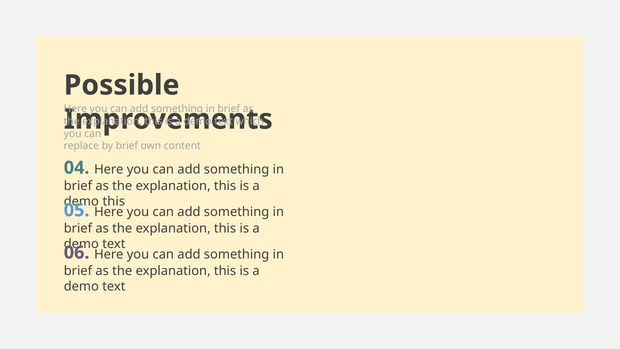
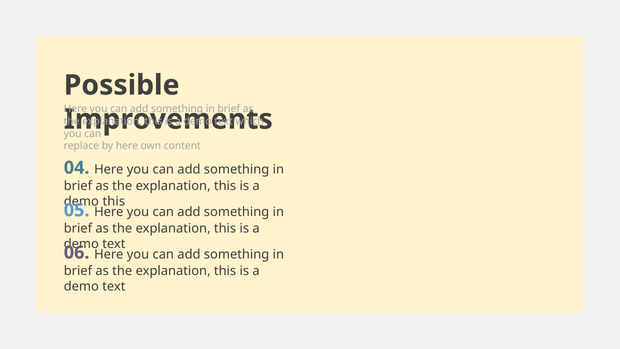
by brief: brief -> here (127, 146)
